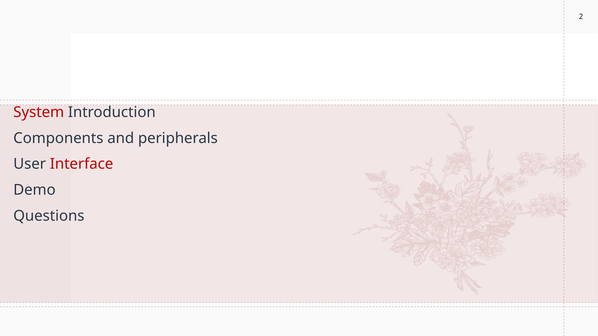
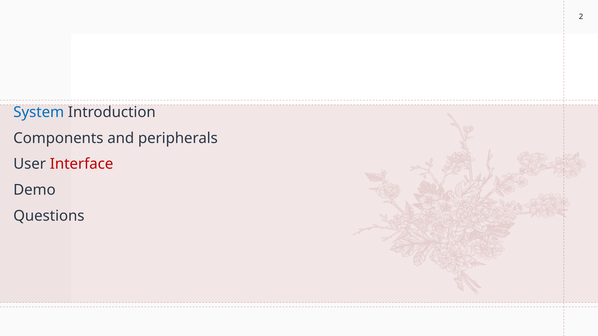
System colour: red -> blue (39, 112)
